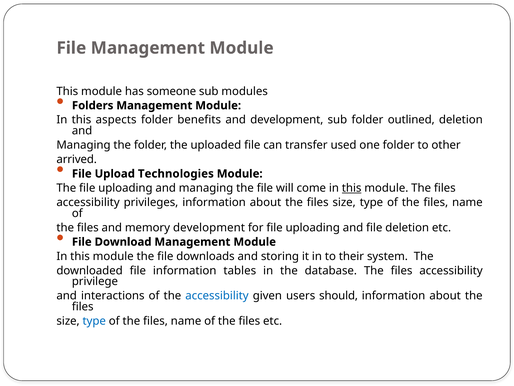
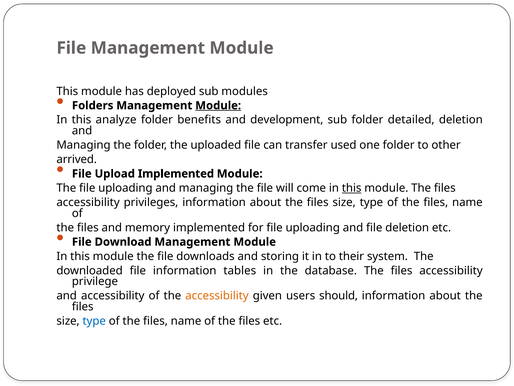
someone: someone -> deployed (171, 91)
Module underline: none -> present (218, 105)
aspects: aspects -> analyze (116, 120)
outlined: outlined -> detailed (411, 120)
Upload Technologies: Technologies -> Implemented (176, 174)
memory development: development -> implemented (209, 227)
and interactions: interactions -> accessibility (113, 295)
accessibility colour: blue -> orange (217, 295)
